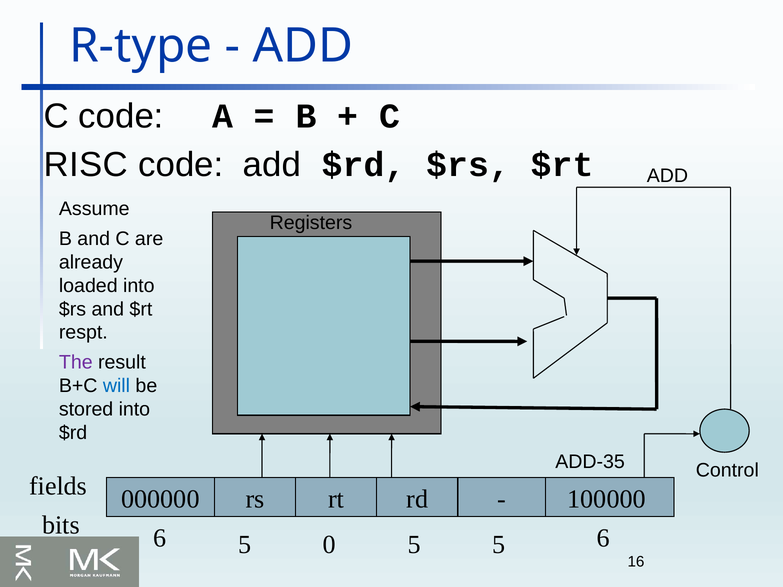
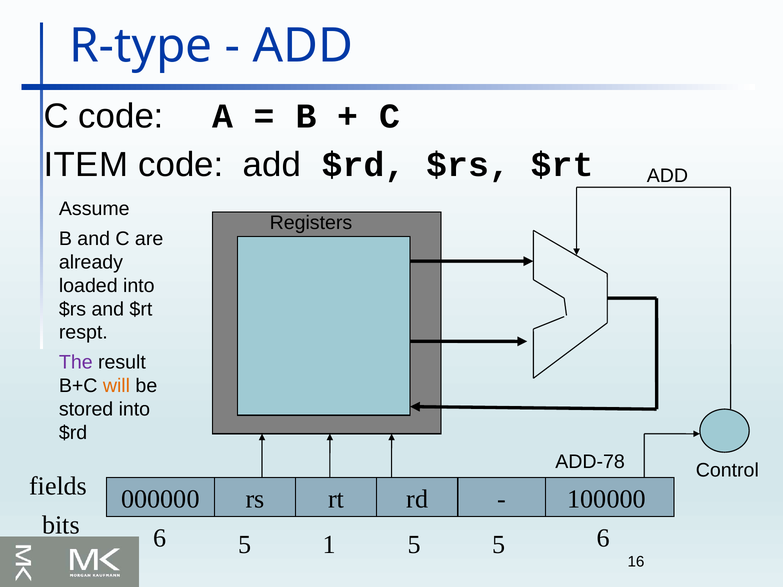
RISC: RISC -> ITEM (86, 165)
will colour: blue -> orange (116, 386)
ADD-35: ADD-35 -> ADD-78 (590, 462)
0: 0 -> 1 (329, 545)
